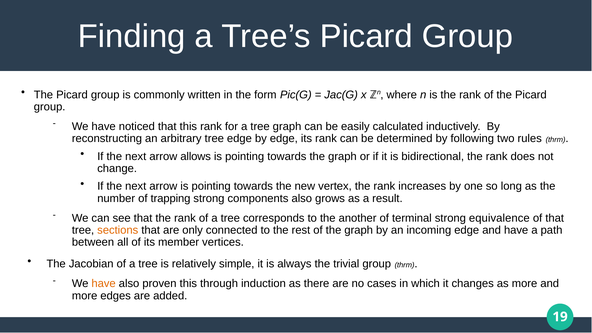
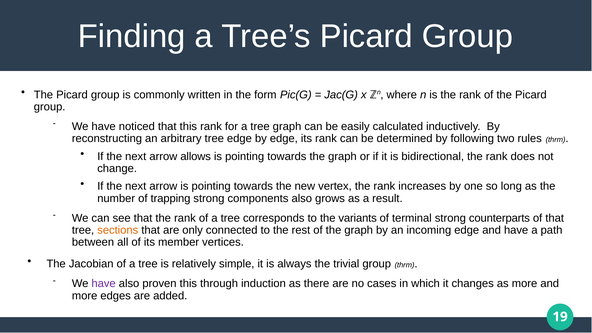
another: another -> variants (358, 218)
equivalence: equivalence -> counterparts (499, 218)
have colour: orange -> purple (104, 284)
